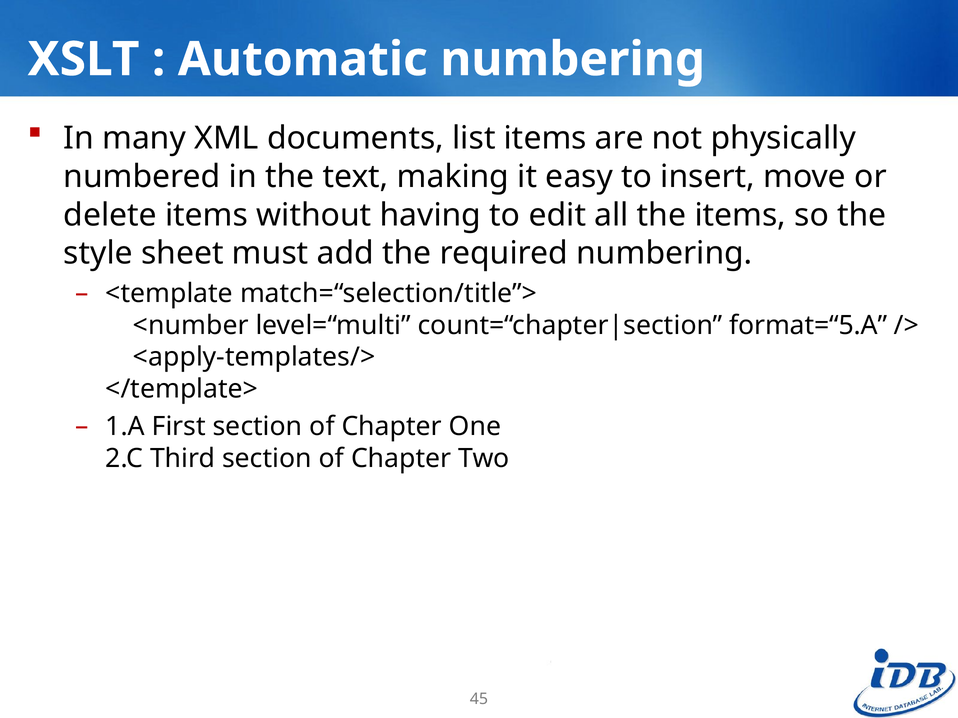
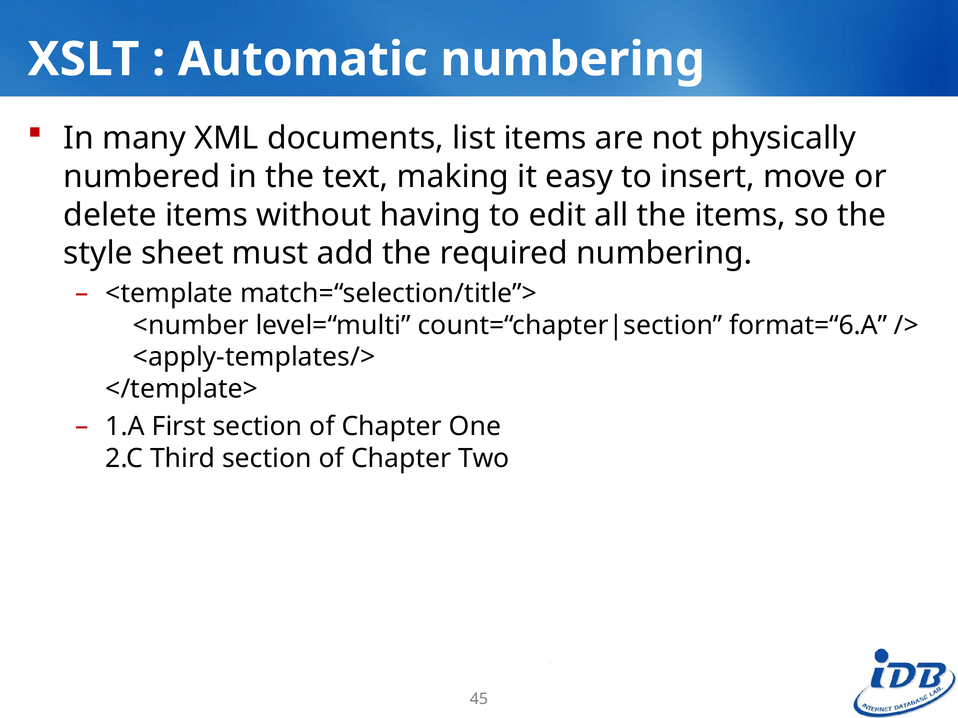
format=“5.A: format=“5.A -> format=“6.A (808, 325)
